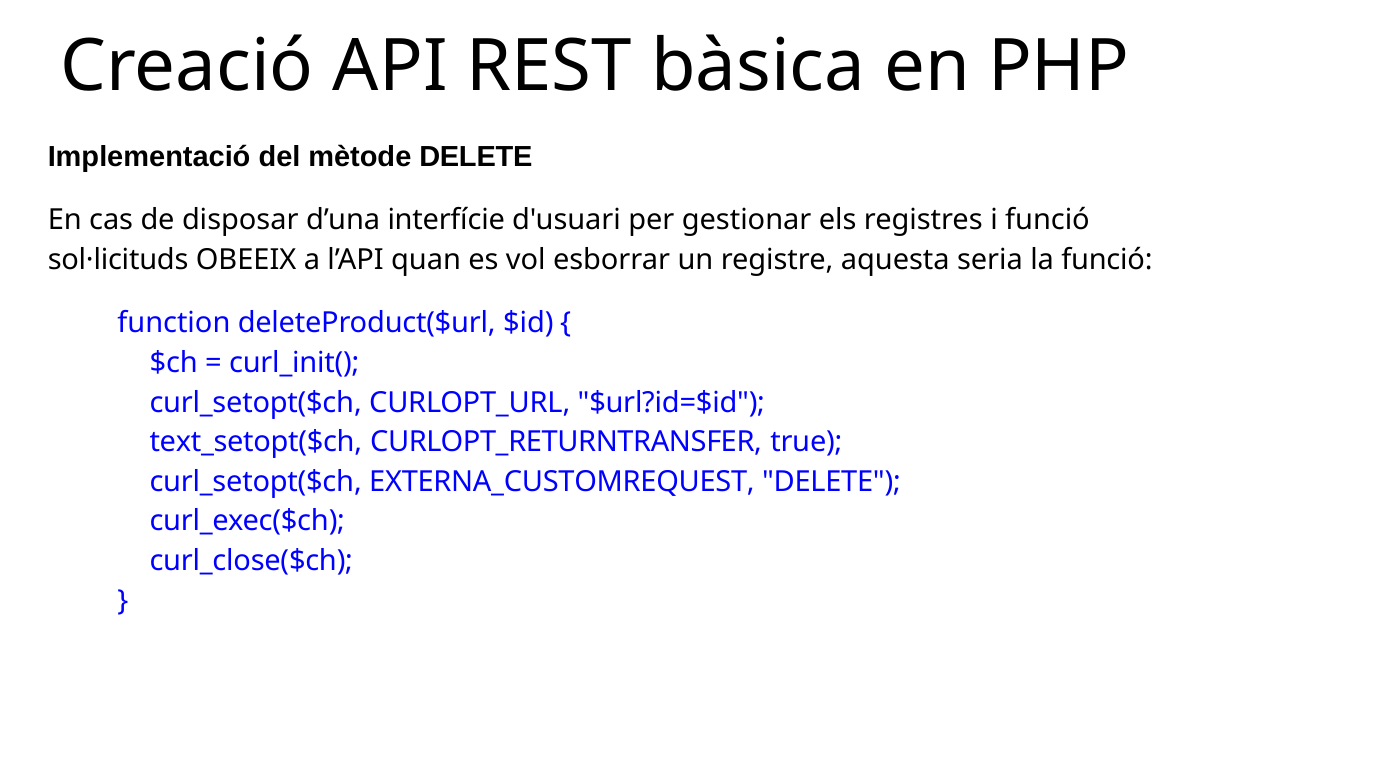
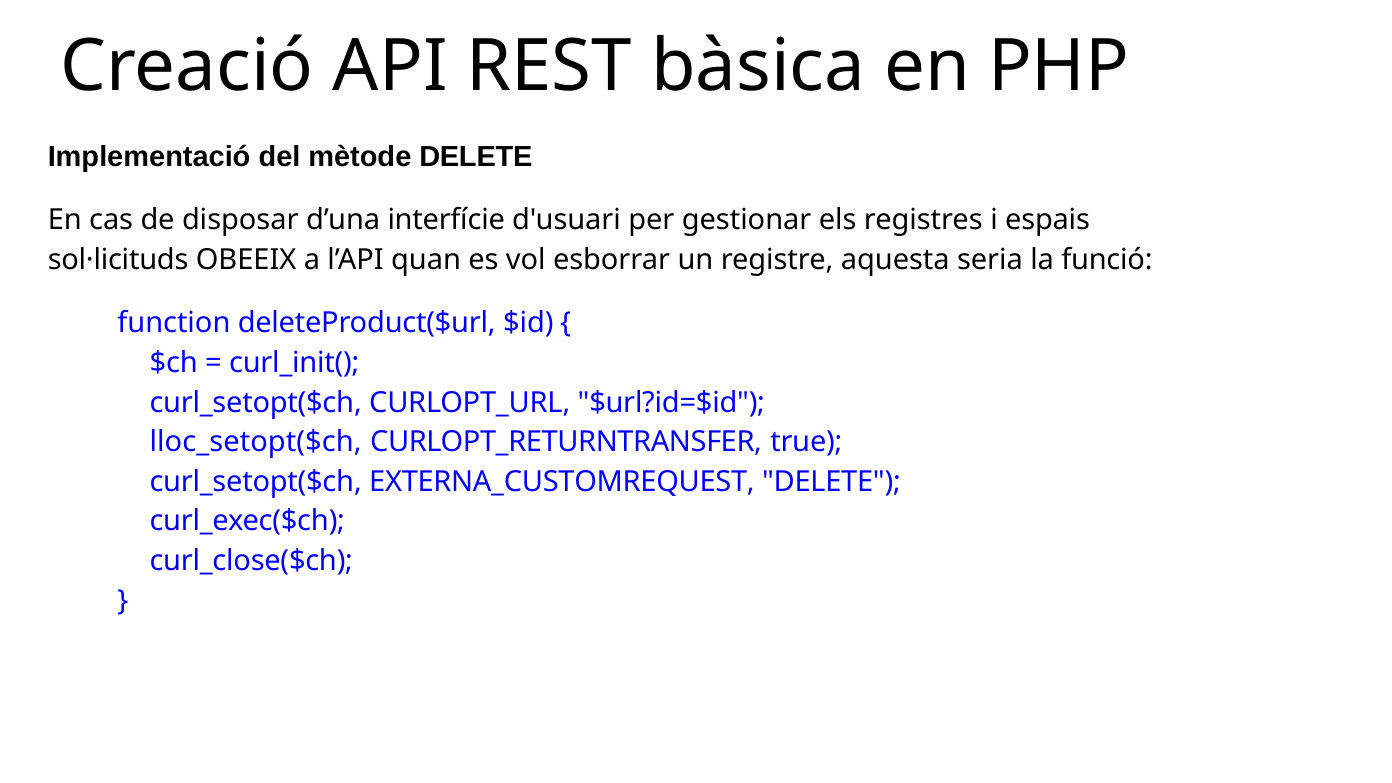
i funció: funció -> espais (1048, 220)
text_setopt($ch: text_setopt($ch -> lloc_setopt($ch (256, 442)
